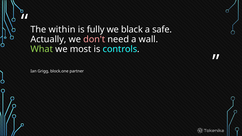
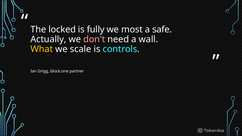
within: within -> locked (62, 30)
black: black -> most (132, 30)
What colour: light green -> yellow (42, 49)
most: most -> scale (81, 49)
